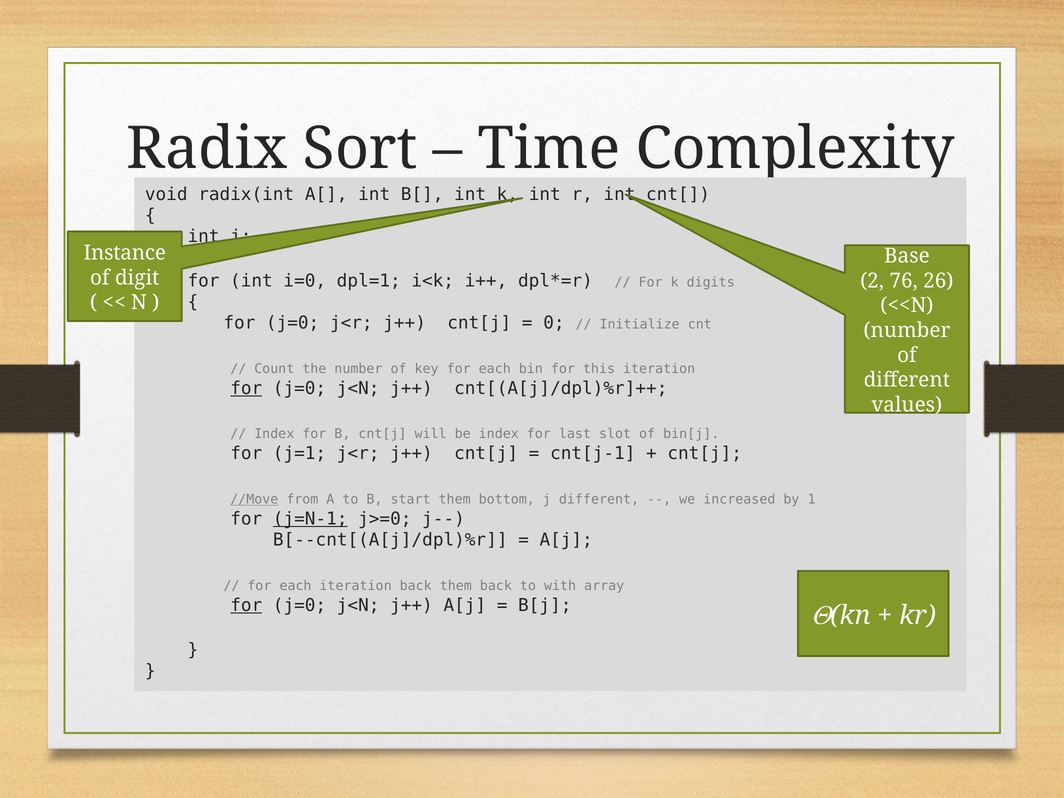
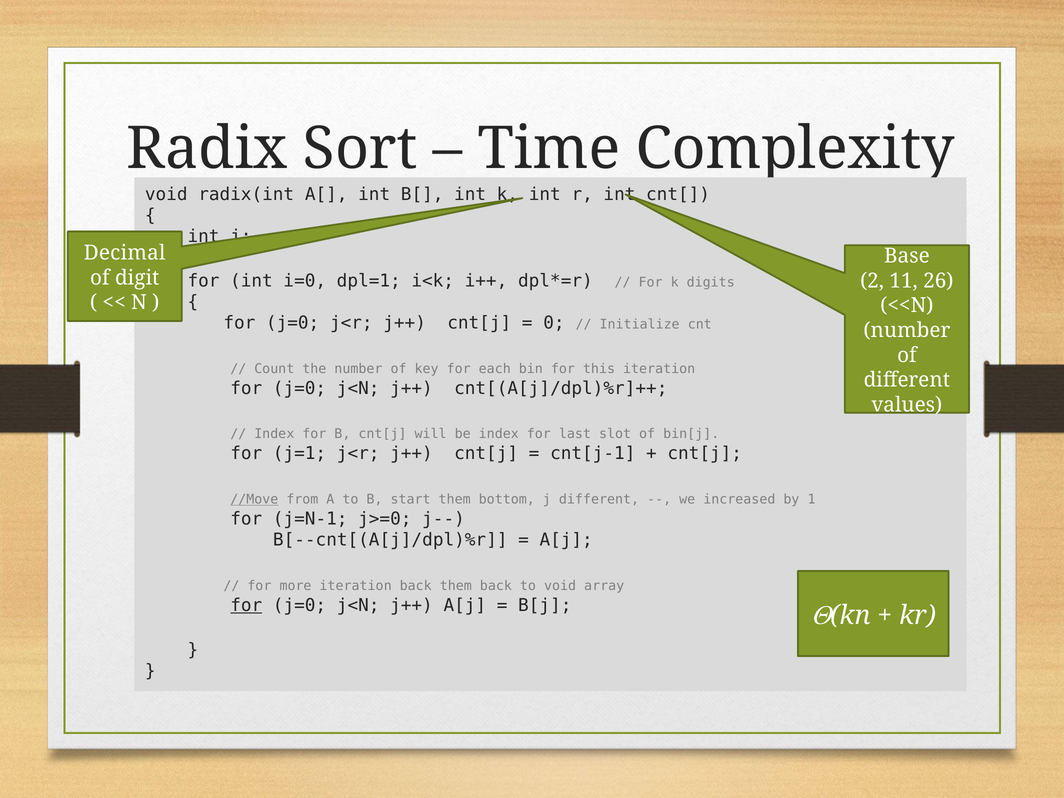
Instance: Instance -> Decimal (125, 253)
76: 76 -> 11 (904, 281)
for underline: present -> none (246, 388)
j=N-1 underline: present -> none (310, 519)
each: each -> more (296, 586)
to with: with -> void (560, 586)
